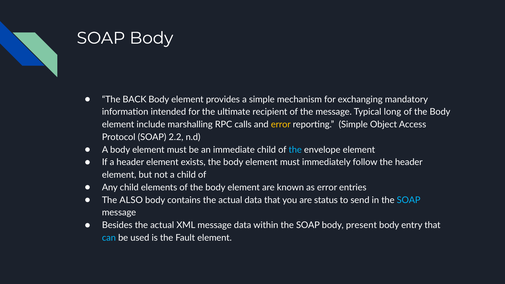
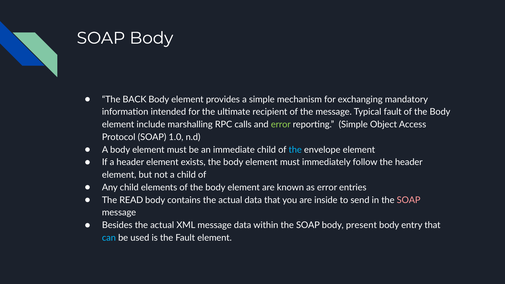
Typical long: long -> fault (393, 112)
error colour: yellow -> light green (281, 125)
2.2: 2.2 -> 1.0 (176, 137)
ALSO: ALSO -> READ (131, 200)
status: status -> inside (326, 200)
SOAP colour: light blue -> pink (409, 200)
